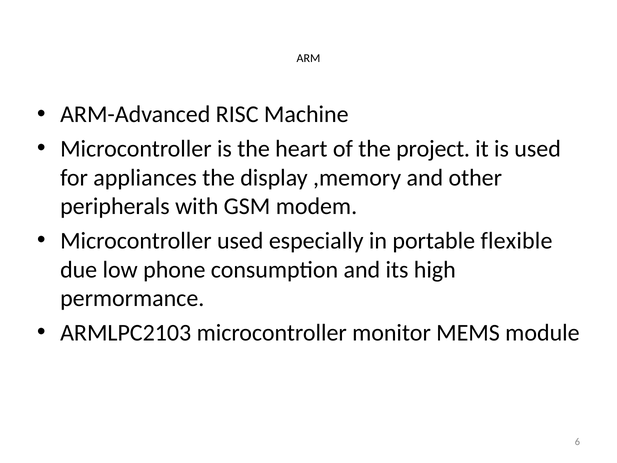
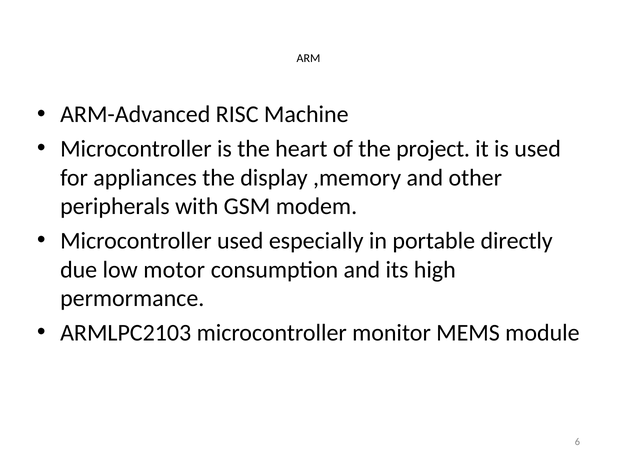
flexible: flexible -> directly (517, 241)
phone: phone -> motor (174, 270)
